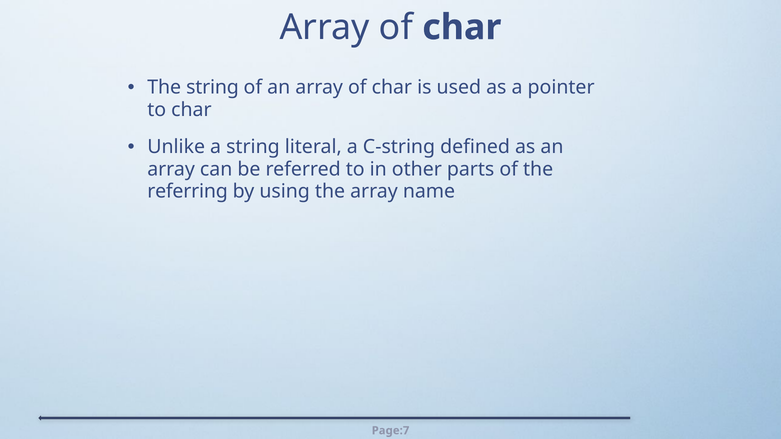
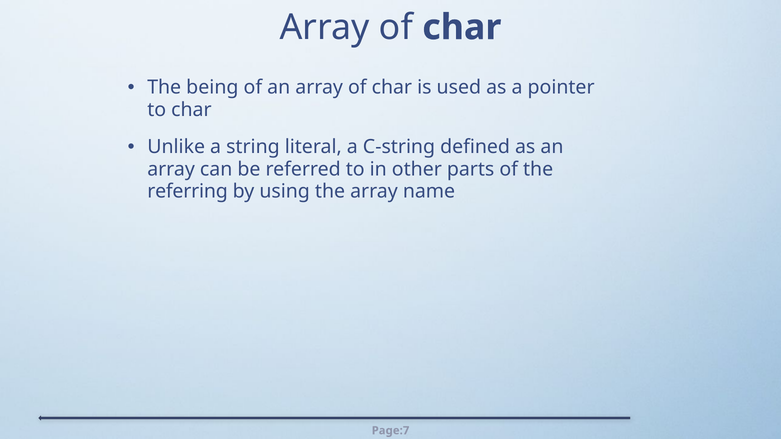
The string: string -> being (212, 87)
